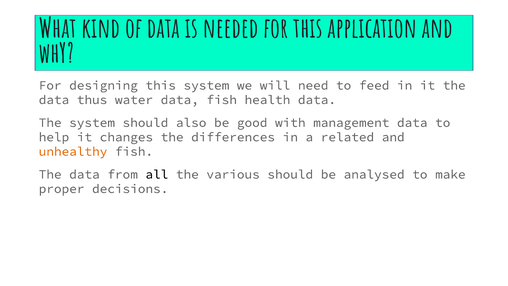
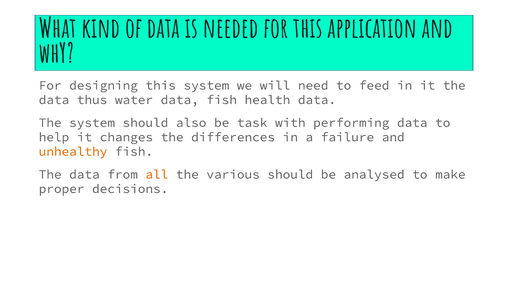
good: good -> task (252, 123)
management: management -> performing (351, 123)
related: related -> failure (347, 137)
all colour: black -> orange (157, 174)
